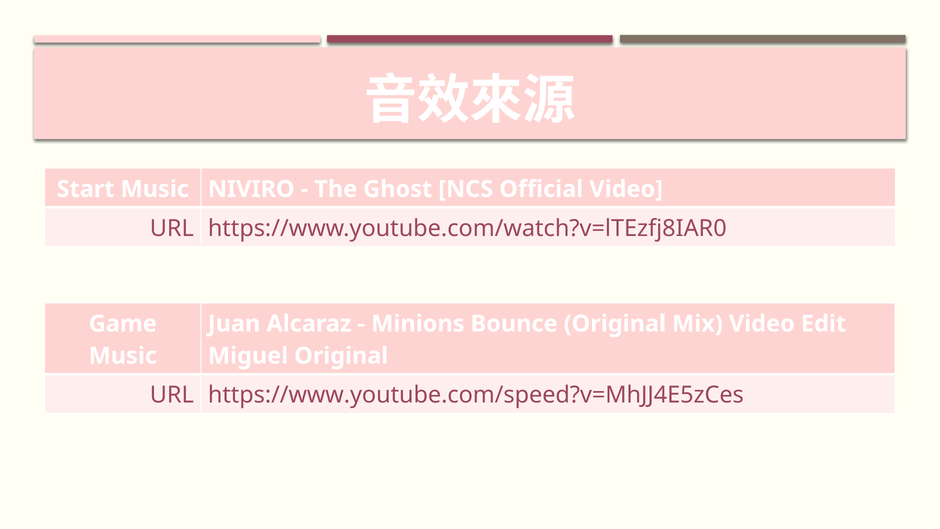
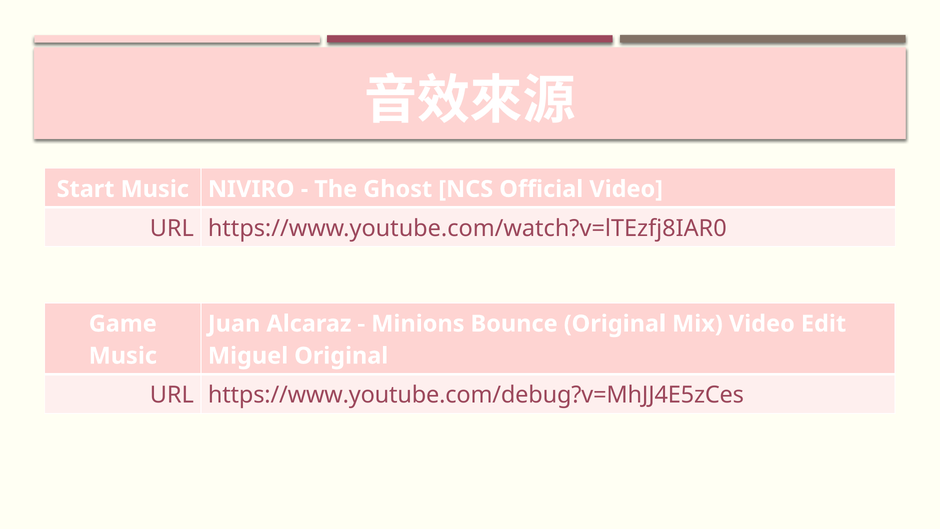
https://www.youtube.com/speed?v=MhJJ4E5zCes: https://www.youtube.com/speed?v=MhJJ4E5zCes -> https://www.youtube.com/debug?v=MhJJ4E5zCes (476, 395)
